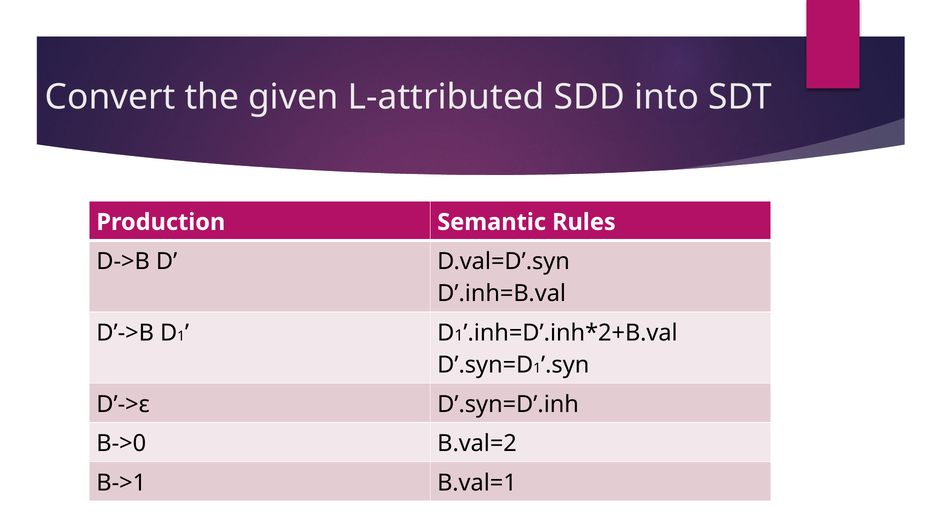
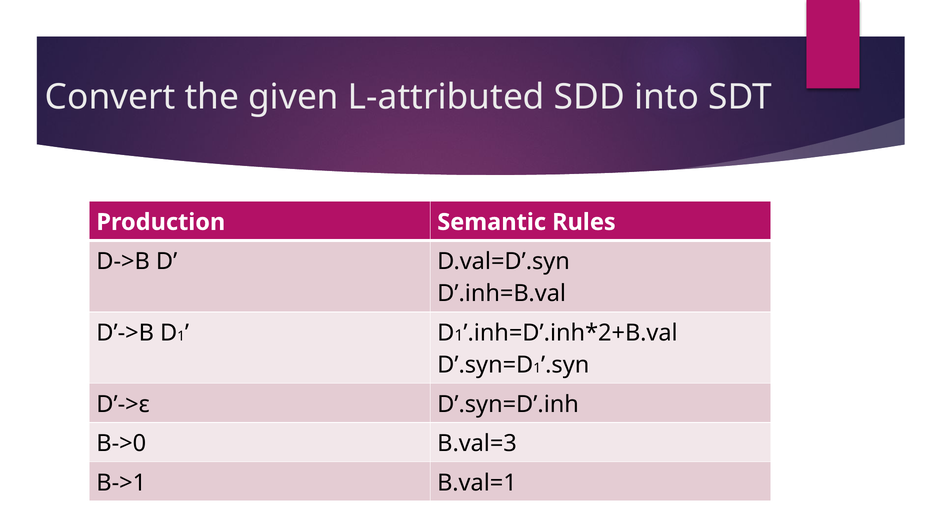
B.val=2: B.val=2 -> B.val=3 (477, 443)
